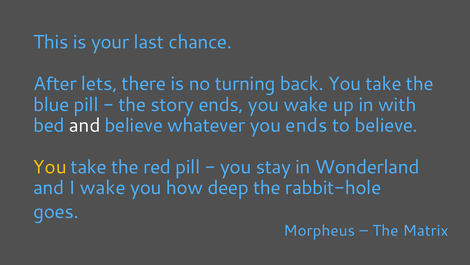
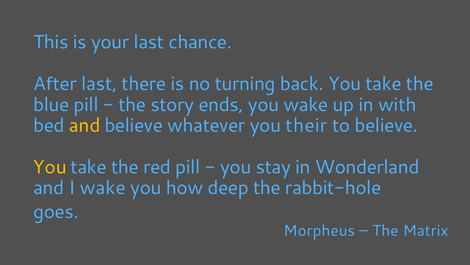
After lets: lets -> last (99, 84)
and colour: white -> yellow (85, 125)
you ends: ends -> their (307, 125)
